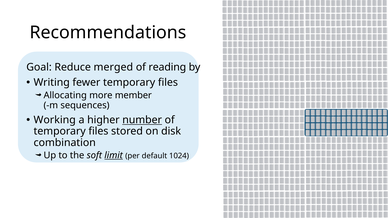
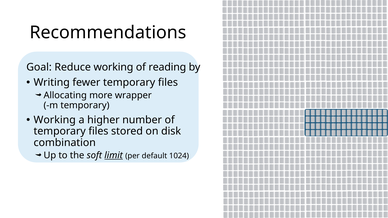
Reduce merged: merged -> working (113, 67)
member: member -> wrapper (133, 95)
m sequences: sequences -> temporary (85, 105)
number underline: present -> none (142, 120)
